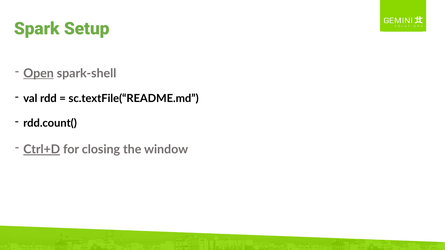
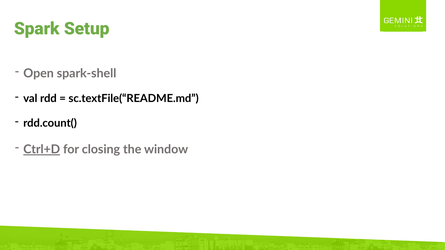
Open underline: present -> none (39, 73)
